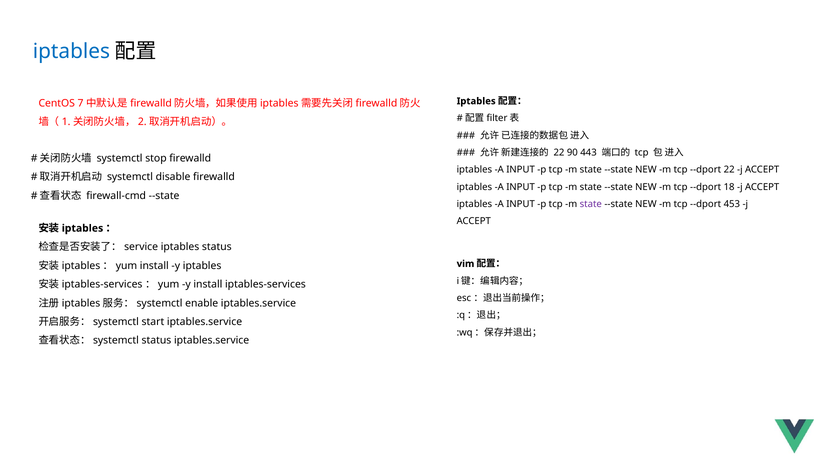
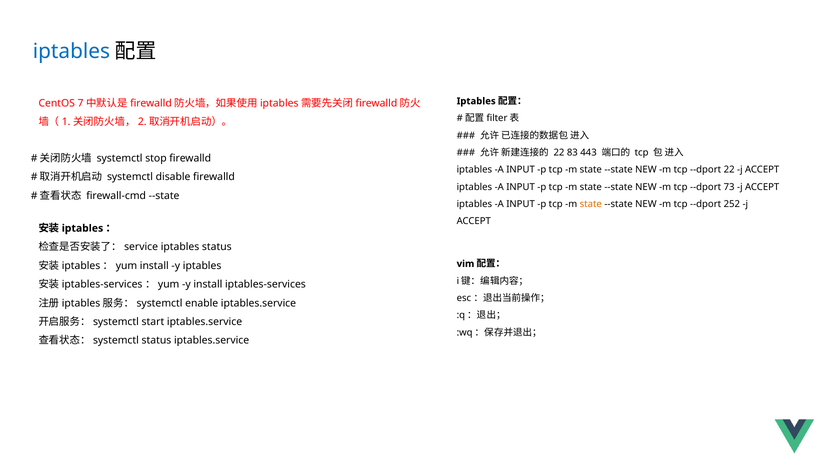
90: 90 -> 83 (572, 153)
18: 18 -> 73 (729, 187)
state colour: purple -> orange (591, 204)
453: 453 -> 252 (732, 204)
